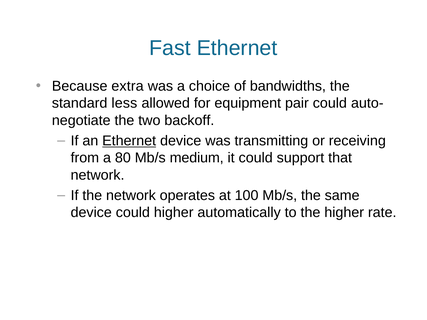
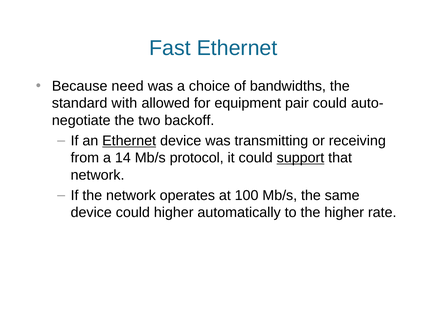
extra: extra -> need (128, 86)
less: less -> with (124, 103)
80: 80 -> 14 (123, 158)
medium: medium -> protocol (197, 158)
support underline: none -> present (301, 158)
